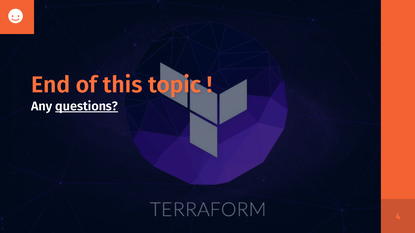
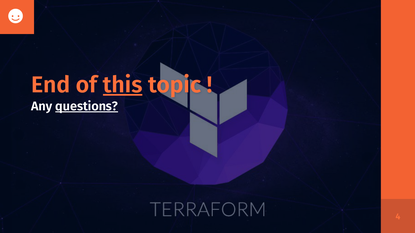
this underline: none -> present (123, 85)
